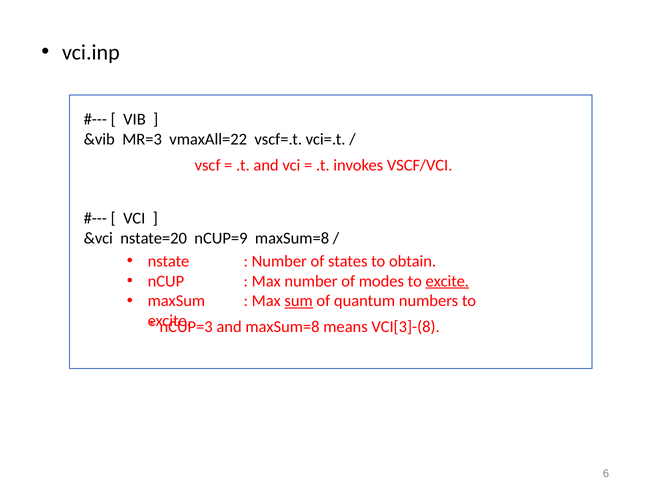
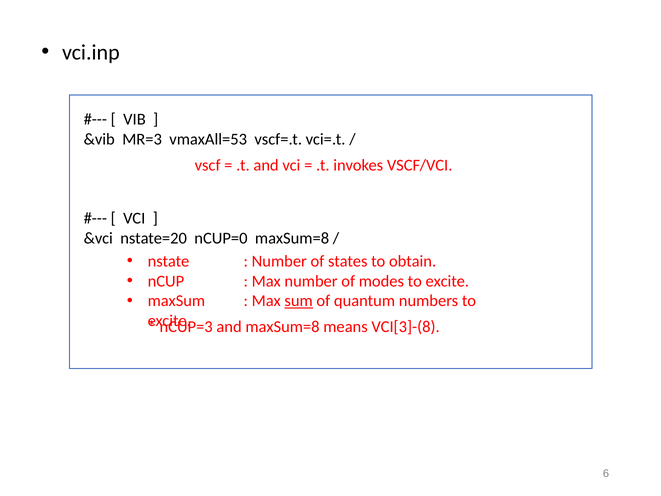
vmaxAll=22: vmaxAll=22 -> vmaxAll=53 (208, 139)
nCUP=9: nCUP=9 -> nCUP=0 (221, 238)
excite underline: present -> none (447, 281)
